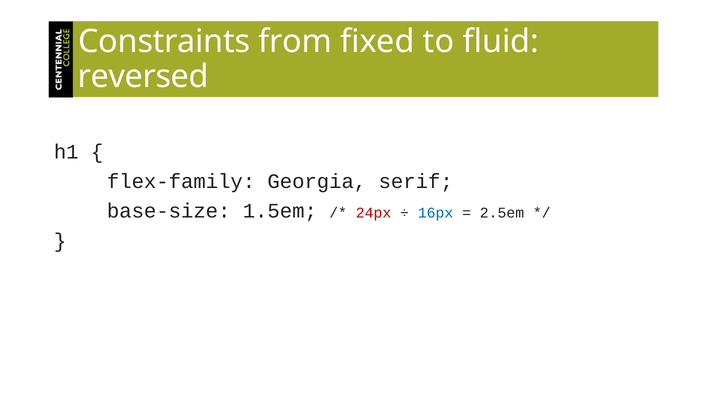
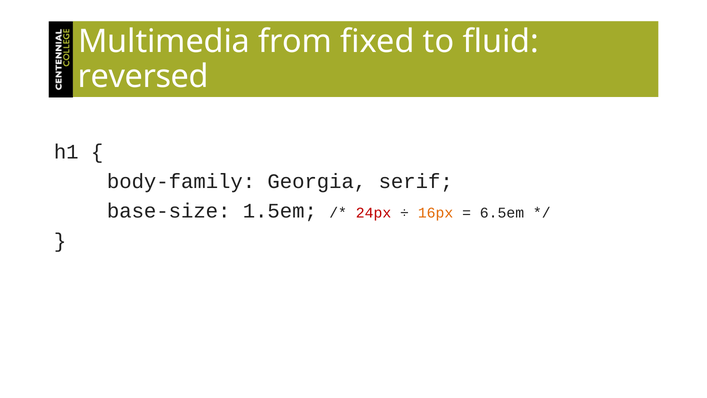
Constraints: Constraints -> Multimedia (164, 41)
flex-family: flex-family -> body-family (181, 181)
16px colour: blue -> orange (436, 213)
2.5em: 2.5em -> 6.5em (502, 213)
